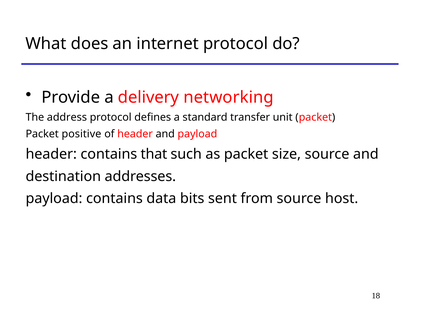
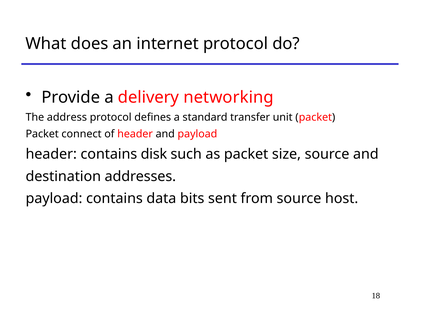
positive: positive -> connect (82, 134)
that: that -> disk (154, 154)
